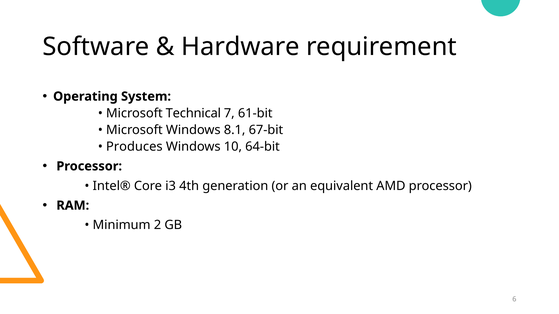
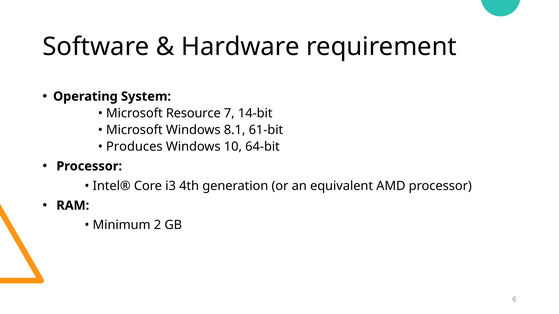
Technical: Technical -> Resource (193, 113)
61-bit: 61-bit -> 14-bit (255, 113)
67-bit: 67-bit -> 61-bit (266, 130)
